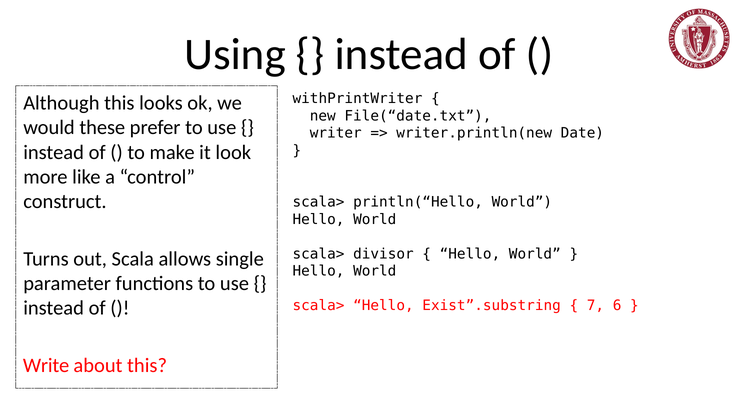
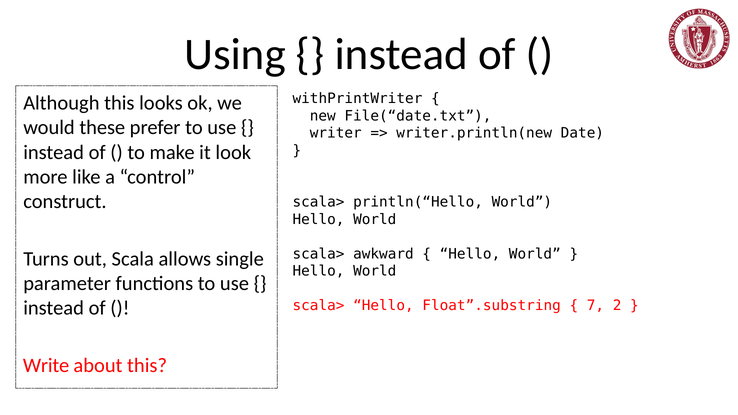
divisor: divisor -> awkward (383, 254)
Exist”.substring: Exist”.substring -> Float”.substring (492, 306)
6: 6 -> 2 (617, 306)
